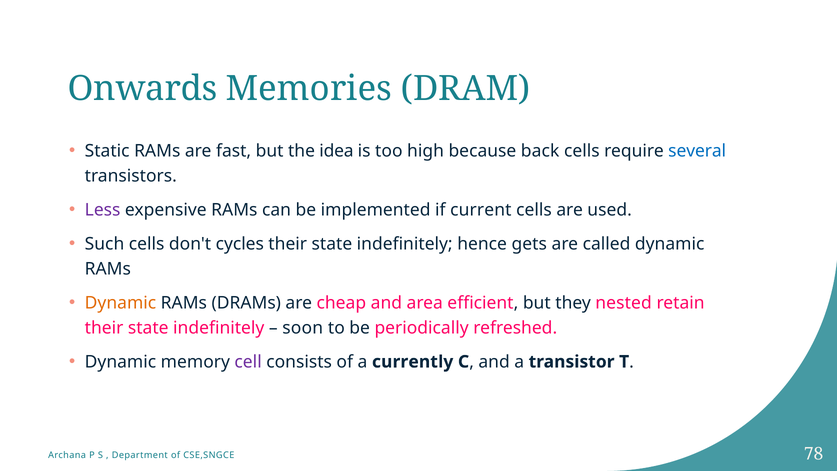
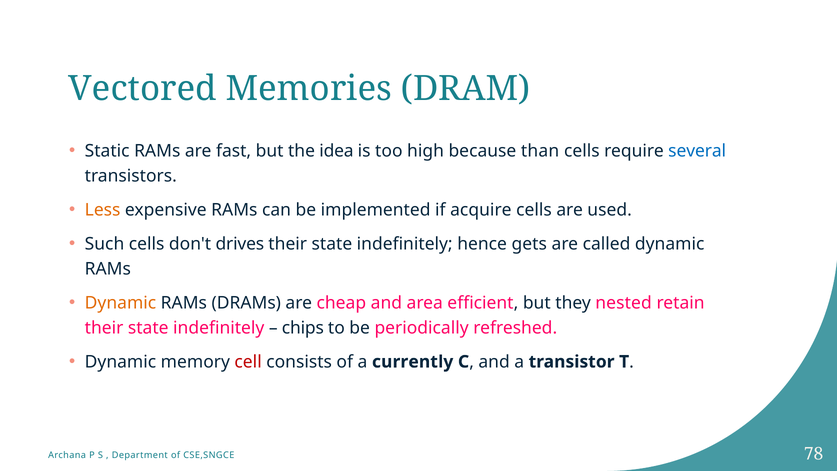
Onwards: Onwards -> Vectored (143, 89)
back: back -> than (540, 151)
Less colour: purple -> orange (103, 210)
current: current -> acquire (481, 210)
cycles: cycles -> drives (240, 244)
soon: soon -> chips (303, 328)
cell colour: purple -> red (248, 362)
